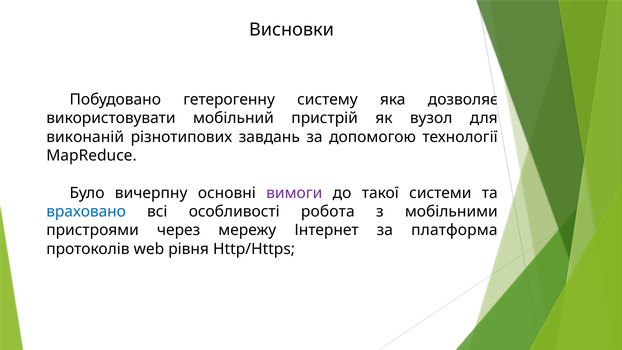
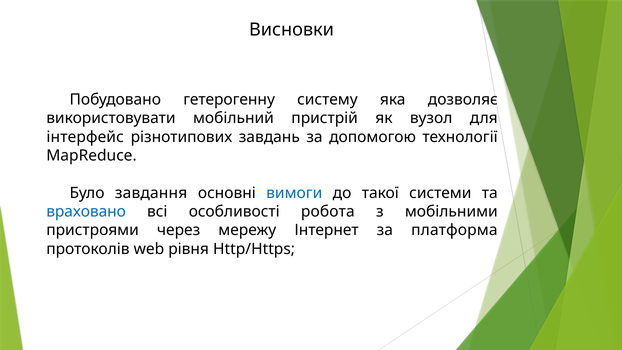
виконаній: виконаній -> інтерфейс (85, 137)
вичерпну: вичерпну -> завдання (151, 193)
вимоги colour: purple -> blue (294, 193)
